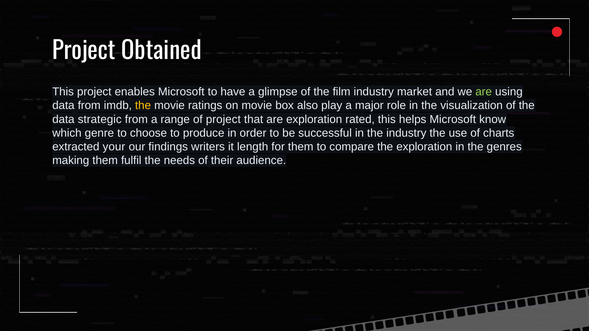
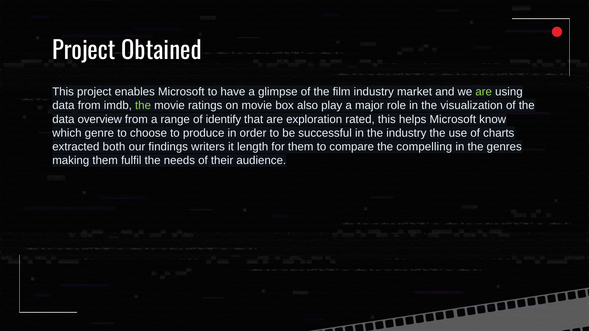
the colour: yellow -> light green (143, 106)
strategic: strategic -> overview (100, 119)
of project: project -> identify (223, 119)
your: your -> both (114, 147)
the exploration: exploration -> compelling (424, 147)
